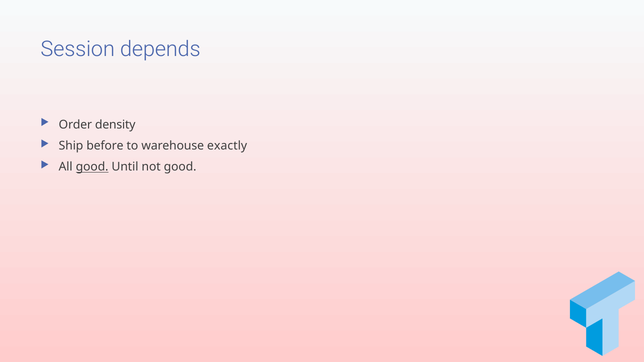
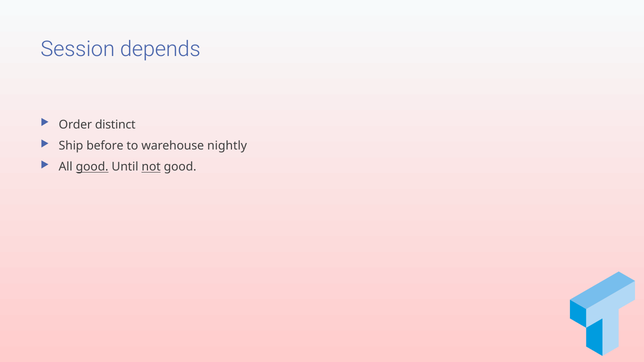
density: density -> distinct (115, 125)
exactly: exactly -> nightly (227, 146)
not underline: none -> present (151, 167)
